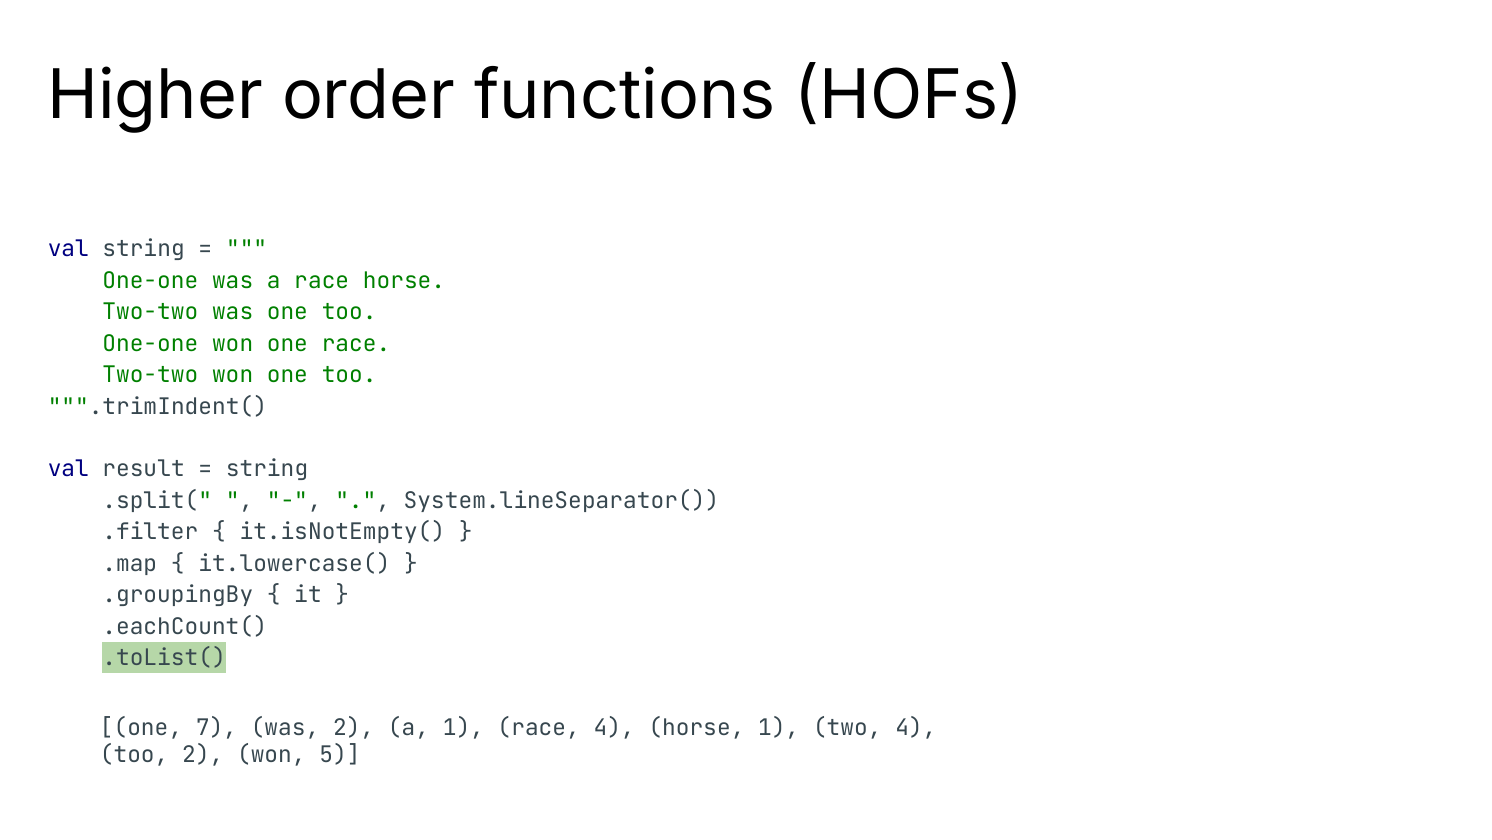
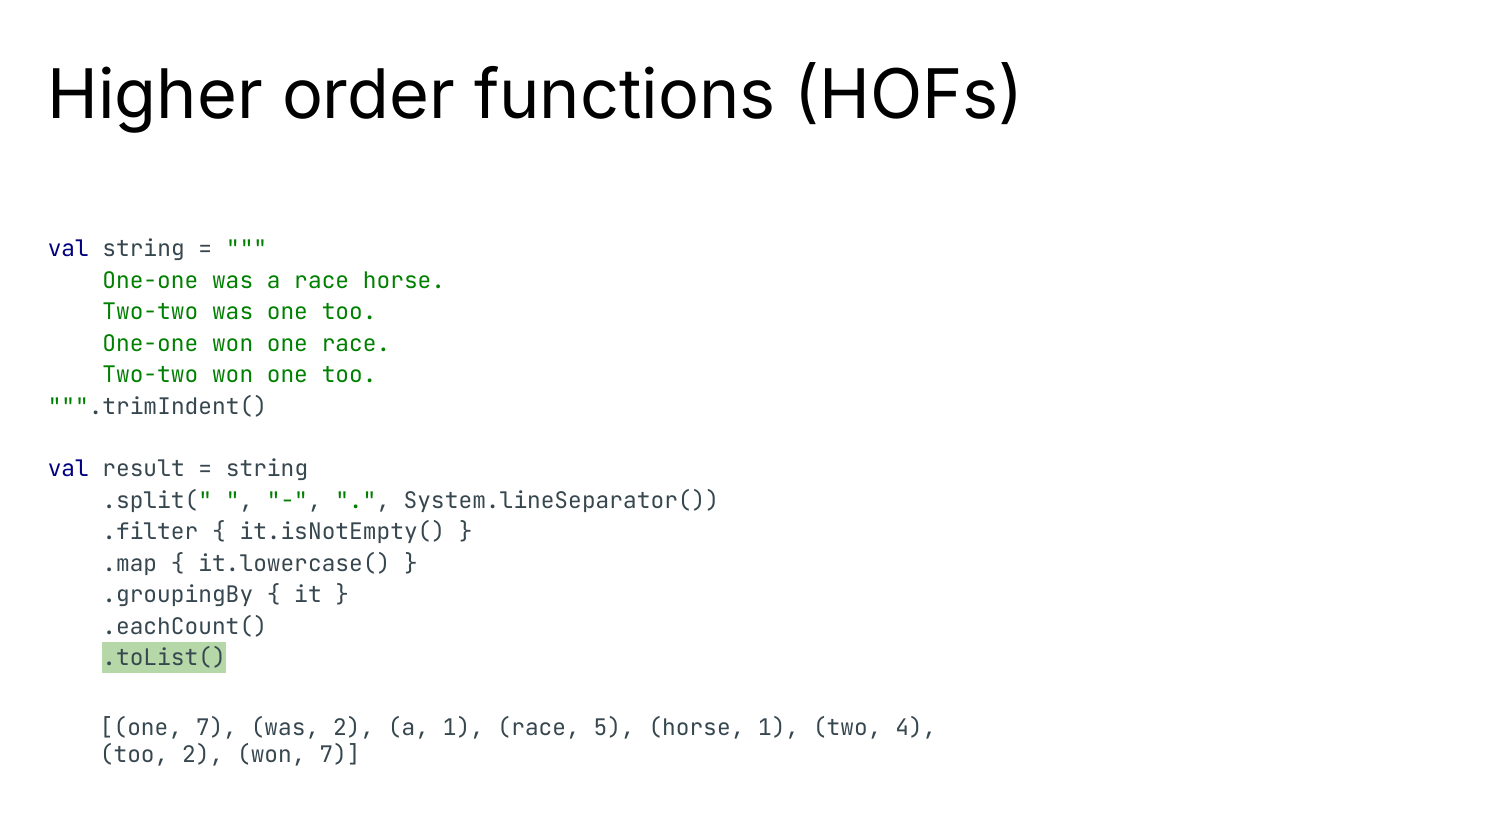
race 4: 4 -> 5 (614, 727)
won 5: 5 -> 7 (340, 754)
